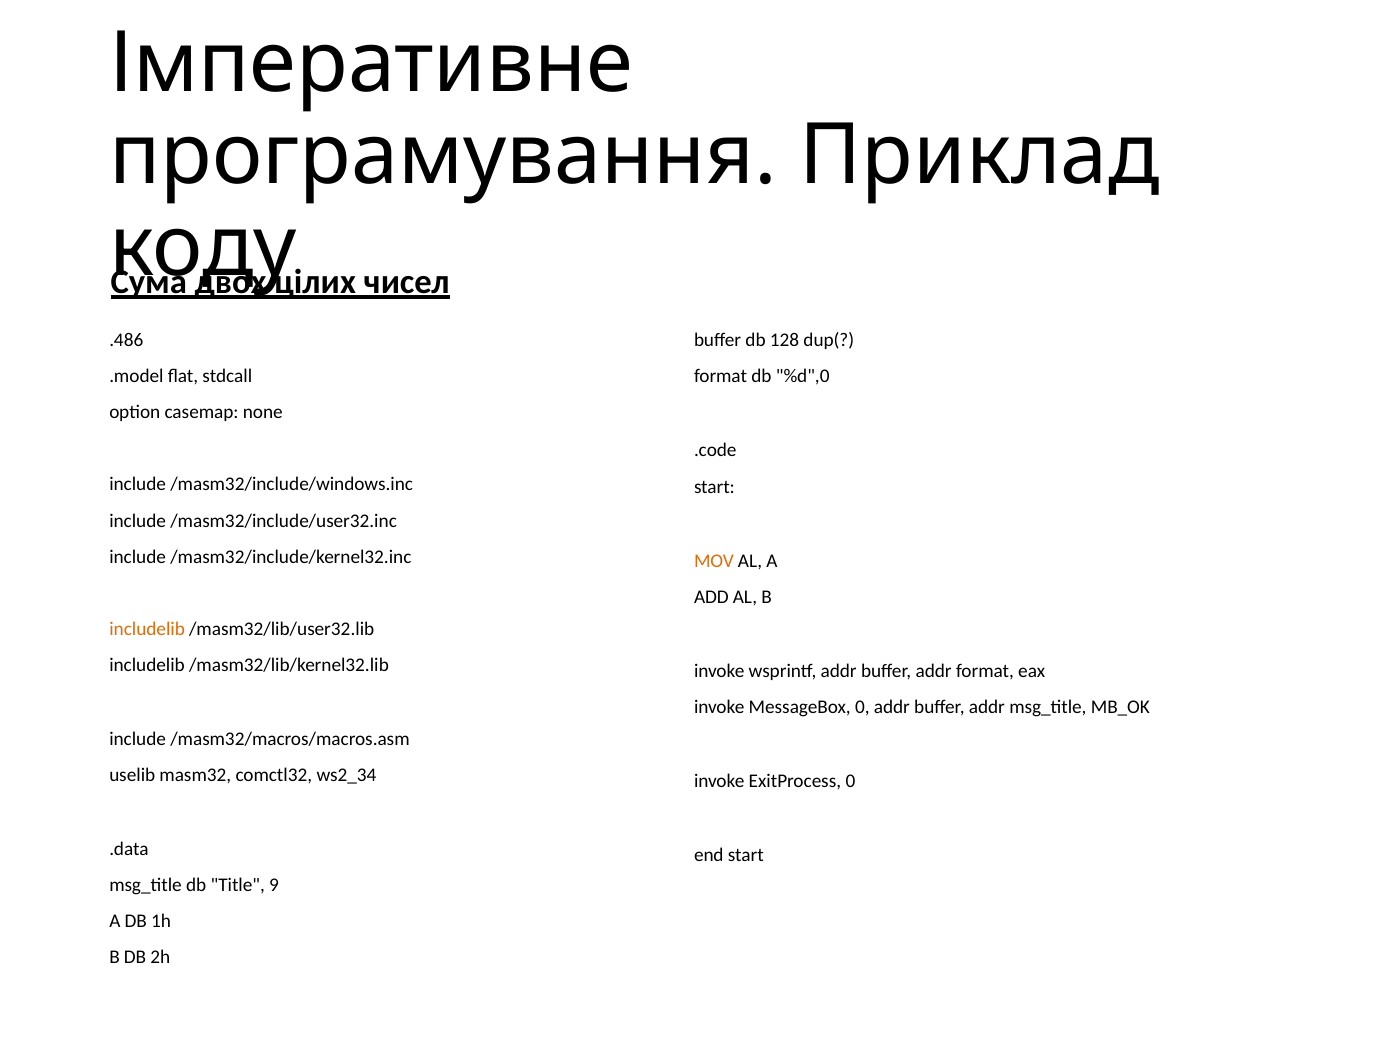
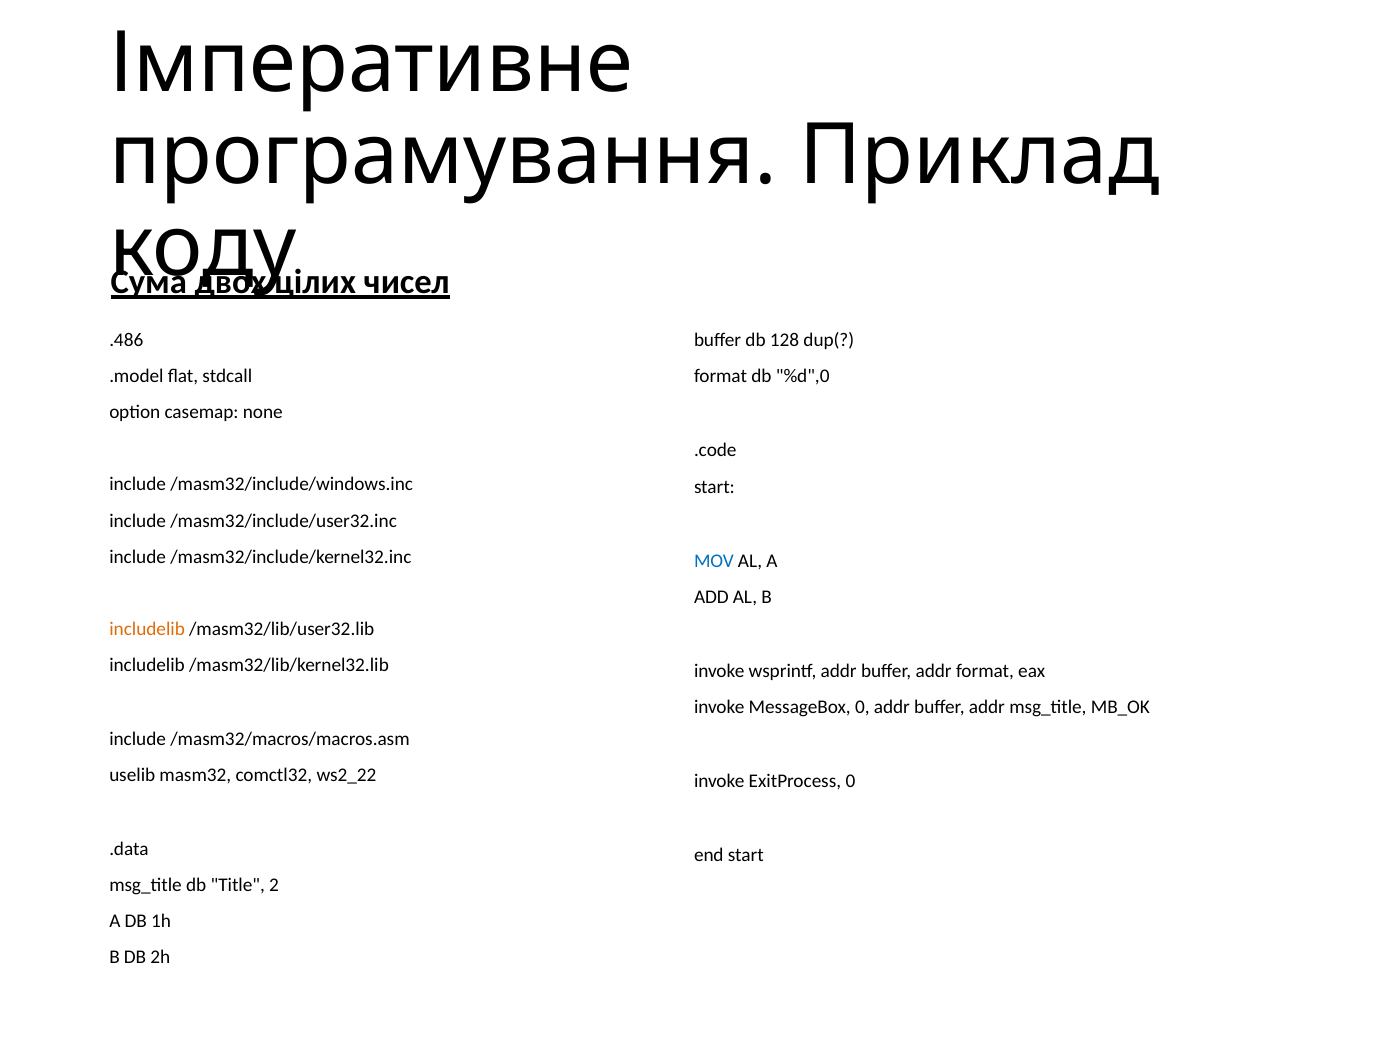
MOV colour: orange -> blue (714, 561)
ws2_34: ws2_34 -> ws2_22 (346, 775)
9: 9 -> 2 (274, 885)
